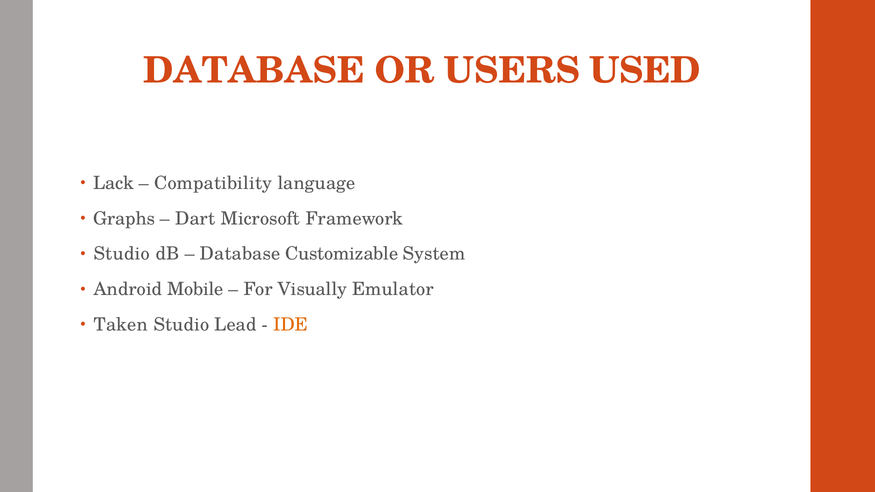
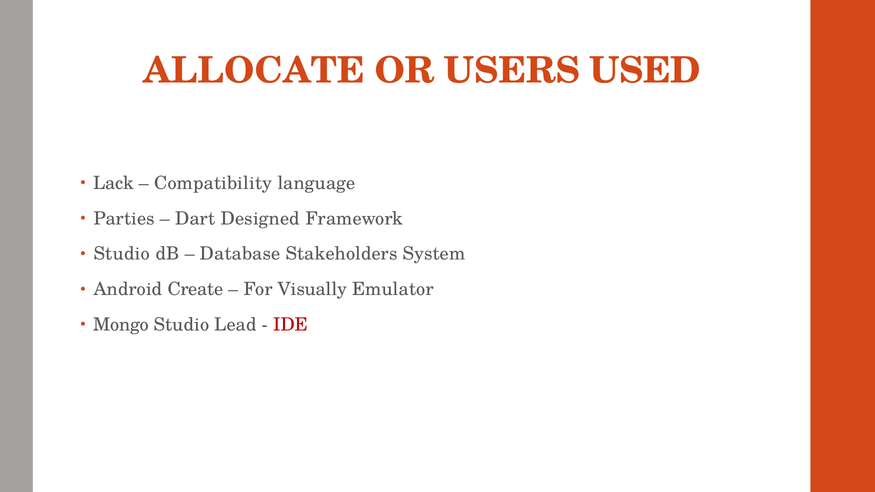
DATABASE: DATABASE -> ALLOCATE (254, 71)
Graphs: Graphs -> Parties (124, 219)
Microsoft: Microsoft -> Designed (260, 219)
Customizable: Customizable -> Stakeholders (342, 254)
Mobile: Mobile -> Create (195, 289)
Taken: Taken -> Mongo (121, 325)
IDE colour: orange -> red (291, 325)
